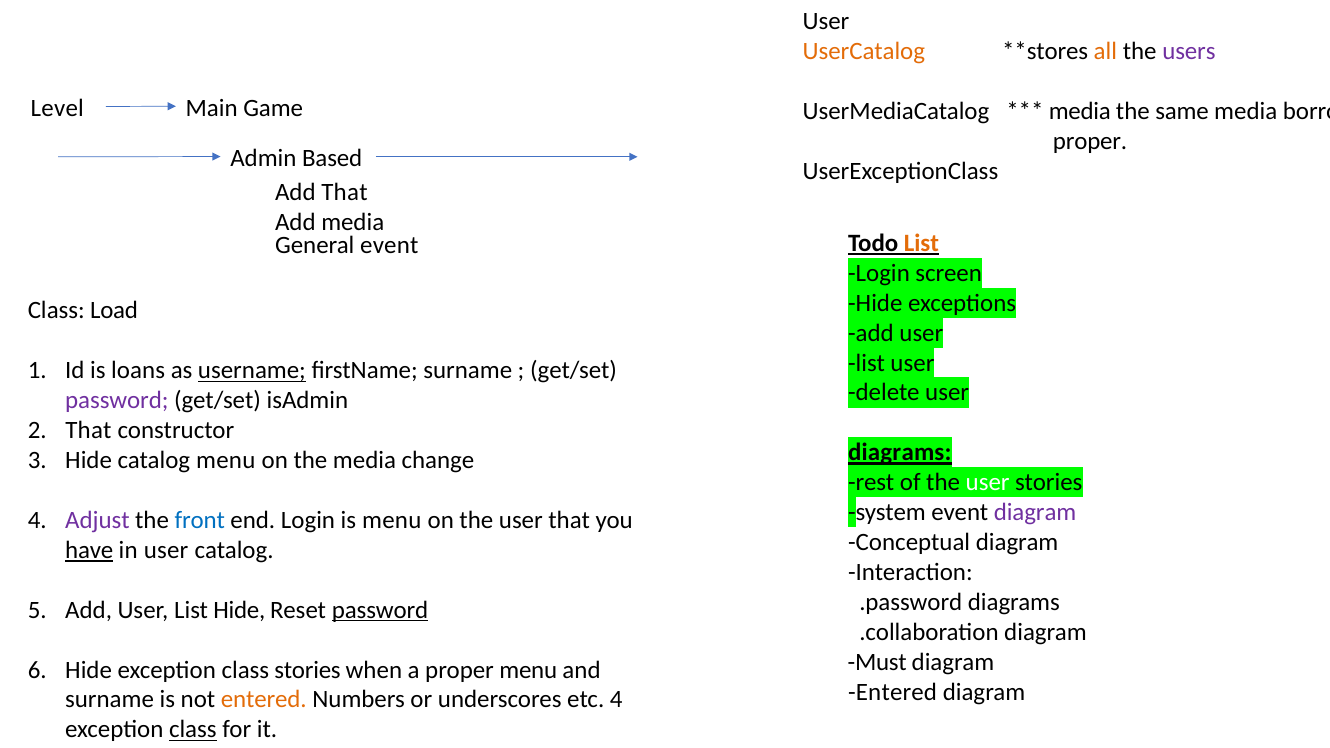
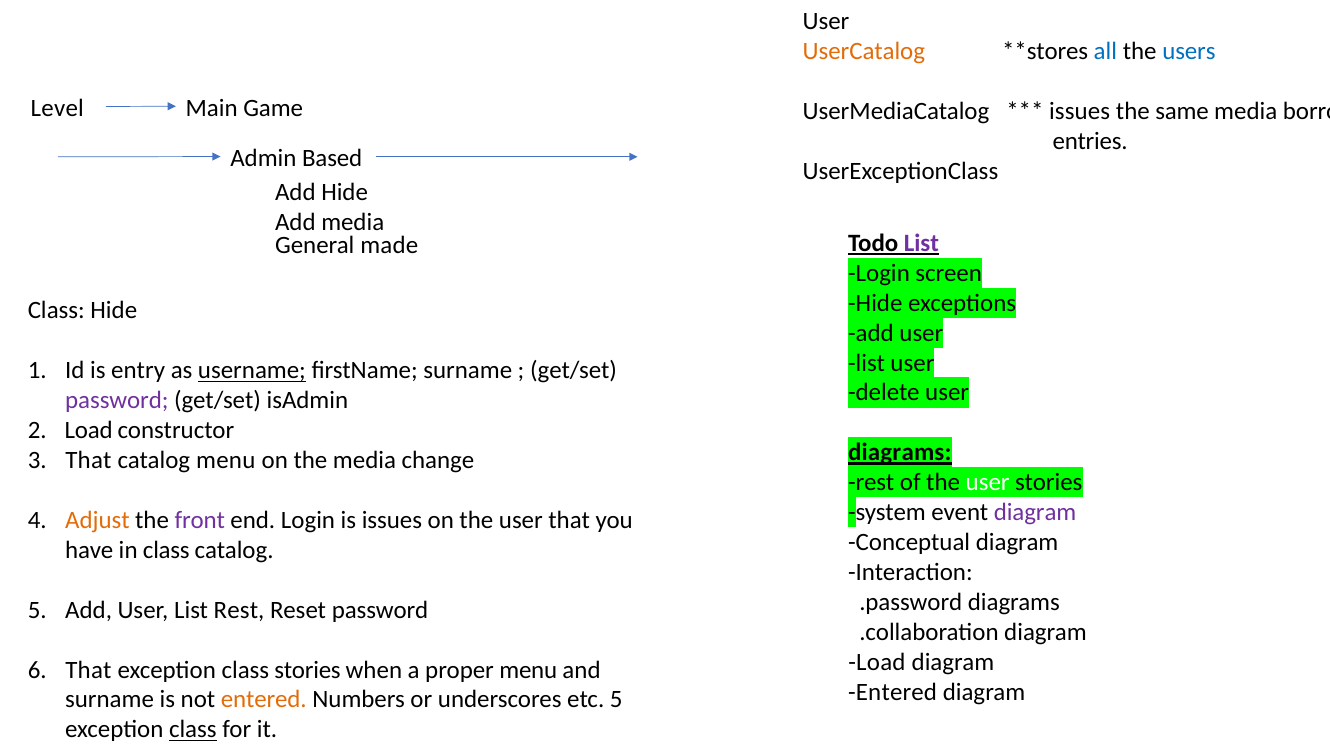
all colour: orange -> blue (1105, 52)
users colour: purple -> blue (1189, 52)
media: media -> issues (1080, 111)
proper: proper -> entries (1090, 141)
Add That: That -> Hide (345, 192)
List colour: orange -> purple (921, 243)
General event: event -> made (389, 246)
Load: Load -> Hide (114, 311)
is loans: loans -> entry (138, 371)
That: That -> Load (89, 431)
Hide: Hide -> That (88, 460)
Adjust colour: purple -> orange (97, 520)
front colour: blue -> purple (200, 520)
is menu: menu -> issues (392, 520)
have underline: present -> none (89, 550)
in user: user -> class (166, 550)
List Hide: Hide -> Rest (239, 610)
password underline: present -> none (380, 610)
Must: Must -> Load (877, 662)
Hide: Hide -> That (88, 670)
etc 4: 4 -> 5 (616, 700)
